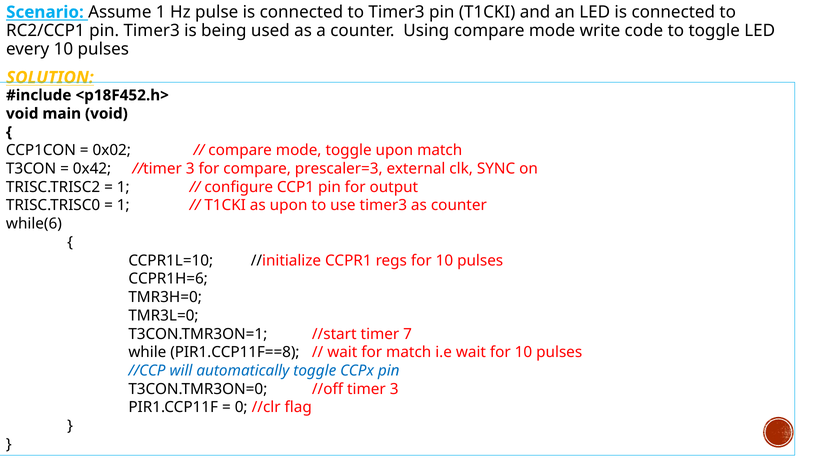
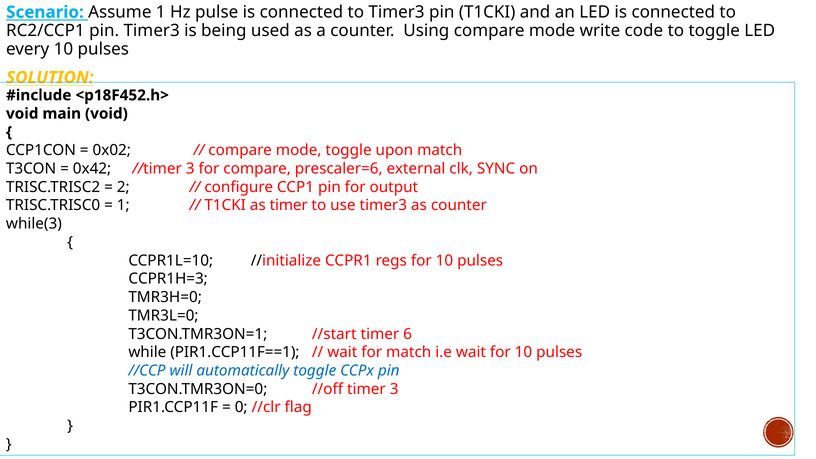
prescaler=3: prescaler=3 -> prescaler=6 (339, 169)
1: 1 -> 2 (123, 187)
as upon: upon -> timer (289, 205)
while(6: while(6 -> while(3 (34, 224)
CCPR1H=6: CCPR1H=6 -> CCPR1H=3 (168, 279)
7: 7 -> 6 (408, 334)
PIR1.CCP11F==8: PIR1.CCP11F==8 -> PIR1.CCP11F==1 (235, 352)
